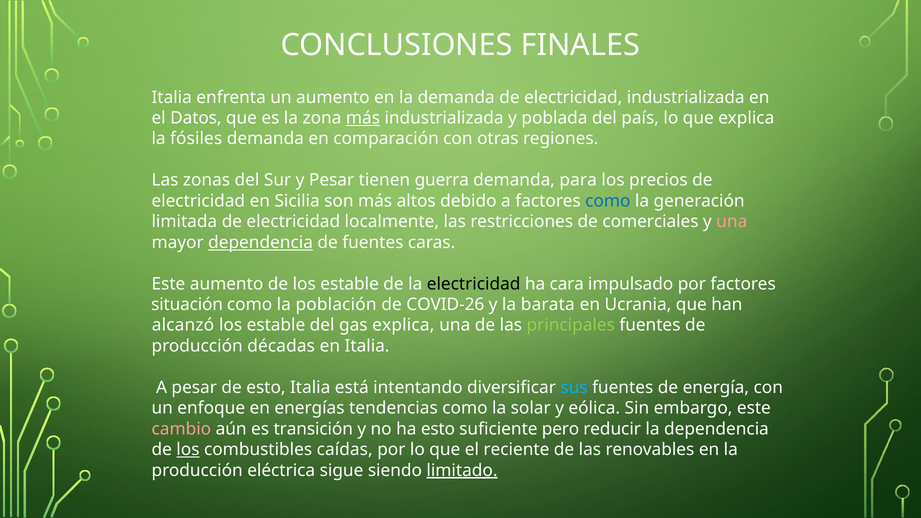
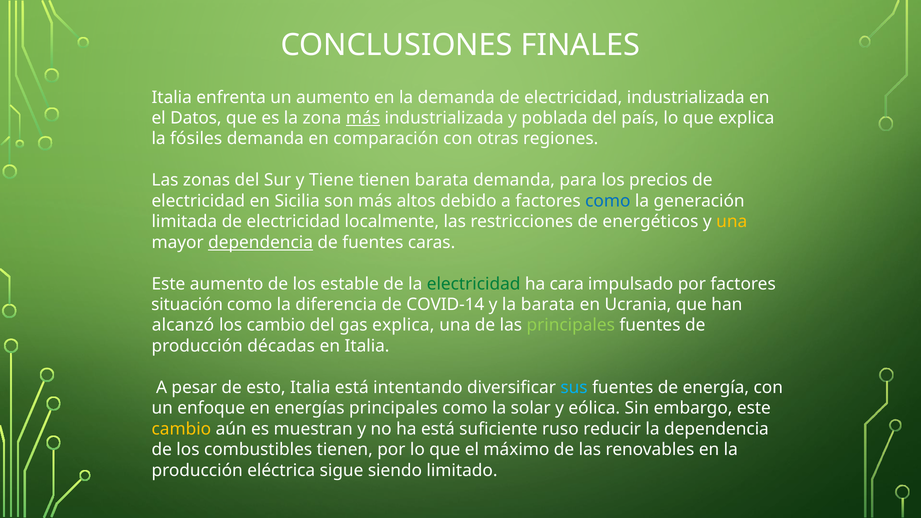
y Pesar: Pesar -> Tiene (331, 180)
tienen guerra: guerra -> barata (442, 180)
comerciales: comerciales -> energéticos (650, 222)
una colour: pink -> yellow (732, 222)
electricidad colour: black -> green (474, 284)
población: población -> diferencia (336, 305)
COVID-26: COVID-26 -> COVID-14 (445, 305)
estable: estable -> cambio (276, 325)
energías tendencias: tendencias -> principales (393, 408)
cambio colour: pink -> yellow (181, 429)
transición: transición -> muestran (313, 429)
ha esto: esto -> está (438, 429)
pero: pero -> ruso (560, 429)
los underline: present -> none (188, 450)
combustibles caídas: caídas -> tienen (345, 450)
reciente: reciente -> máximo (516, 450)
limitado underline: present -> none (462, 470)
